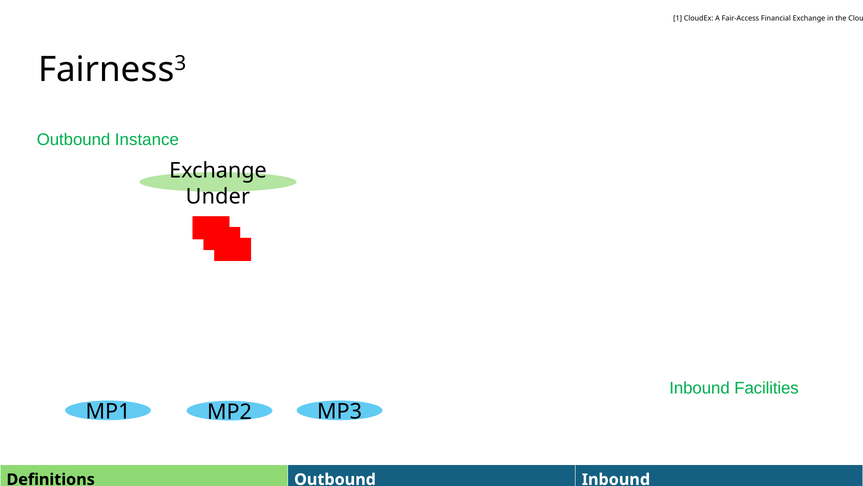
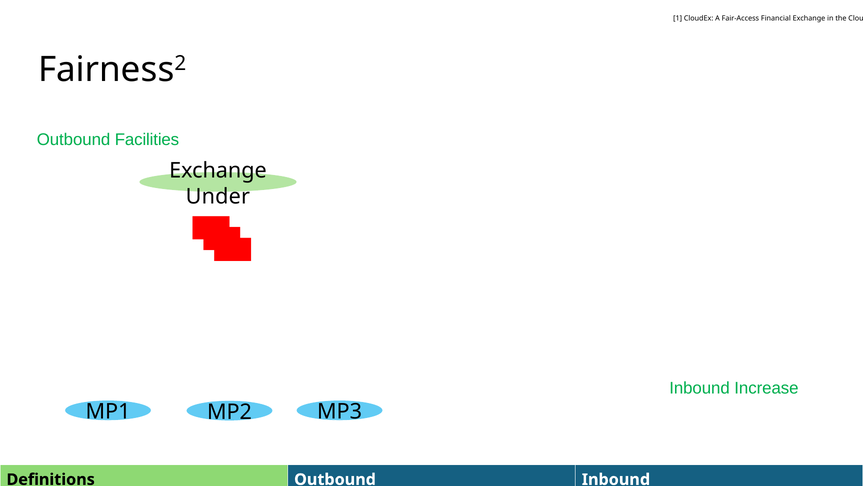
3: 3 -> 2 (180, 64)
Instance: Instance -> Facilities (147, 140)
Facilities: Facilities -> Increase (766, 388)
